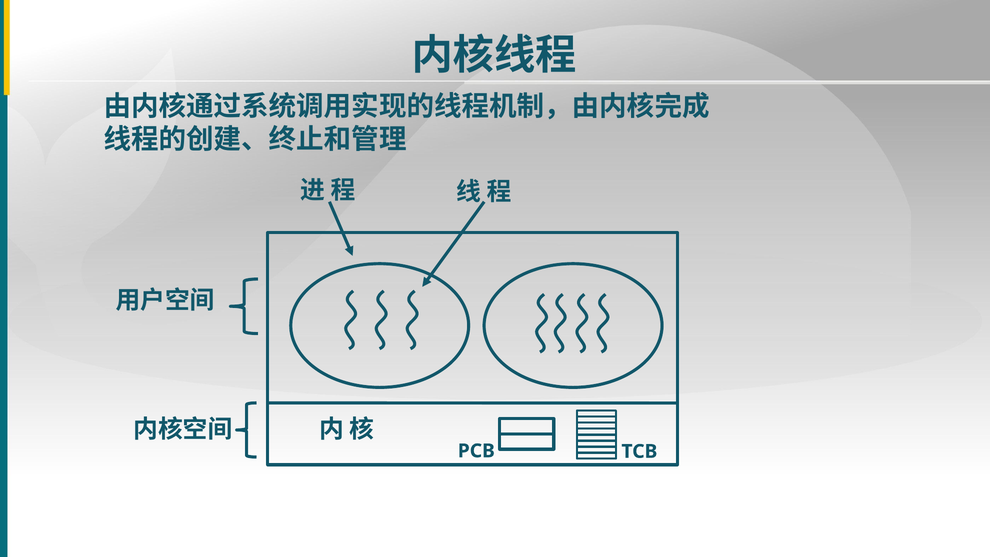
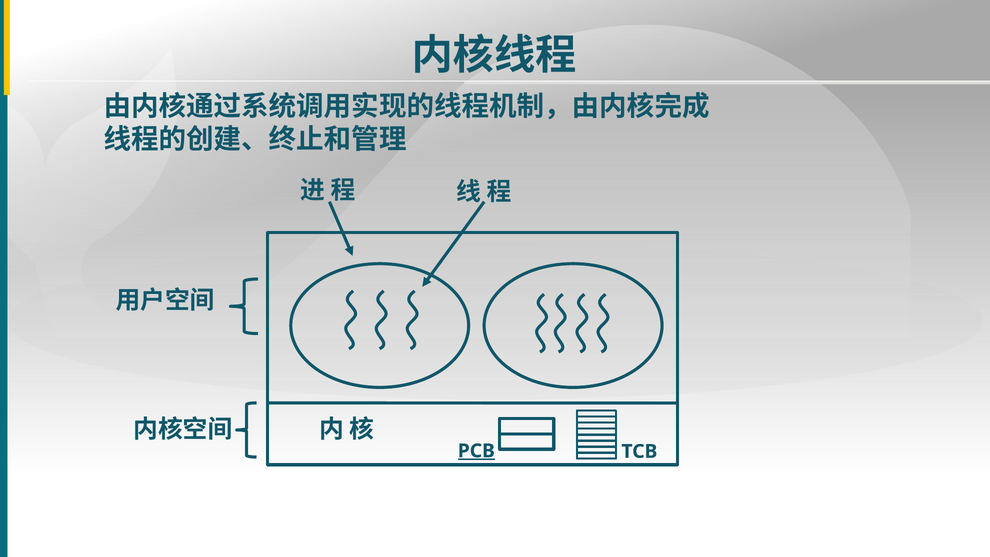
PCB underline: none -> present (476, 451)
